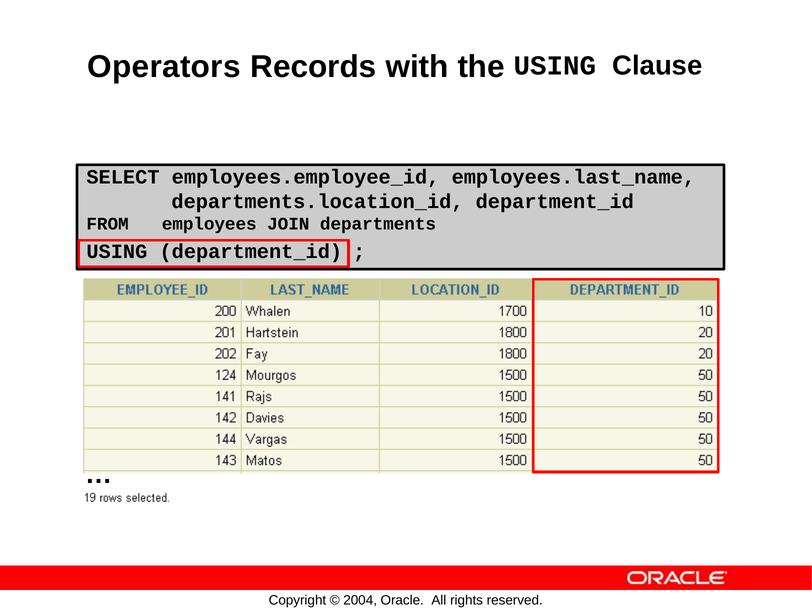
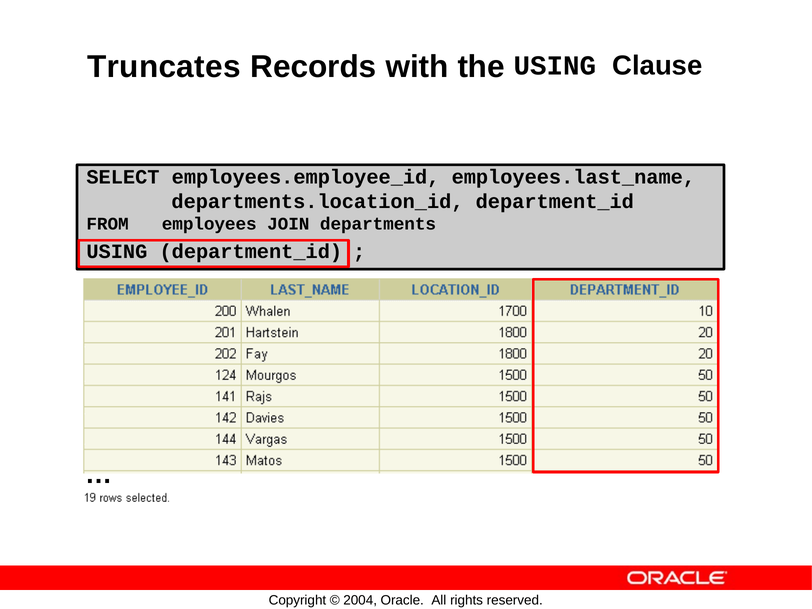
Operators: Operators -> Truncates (164, 67)
